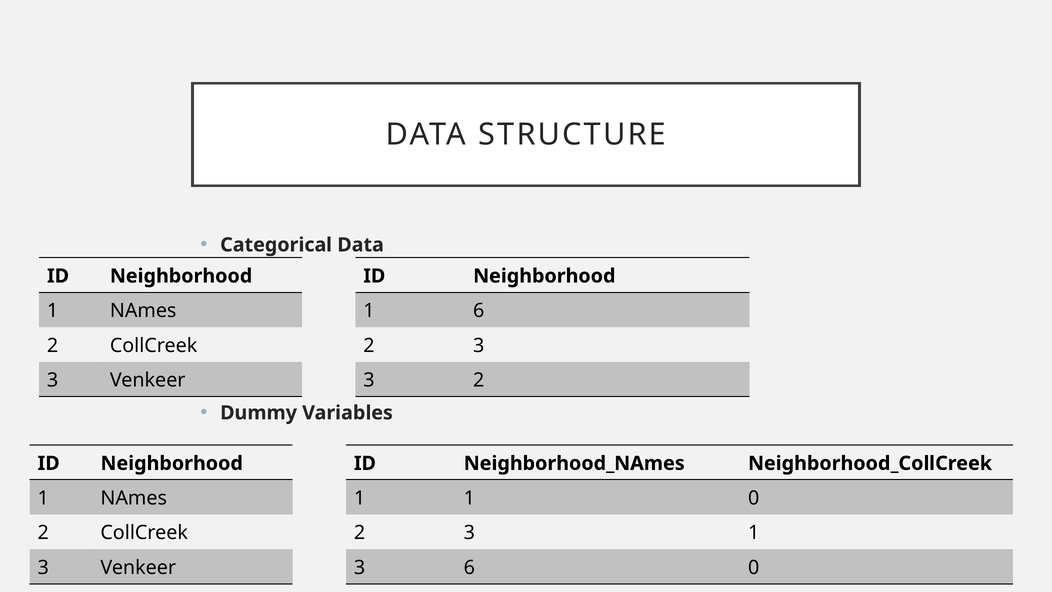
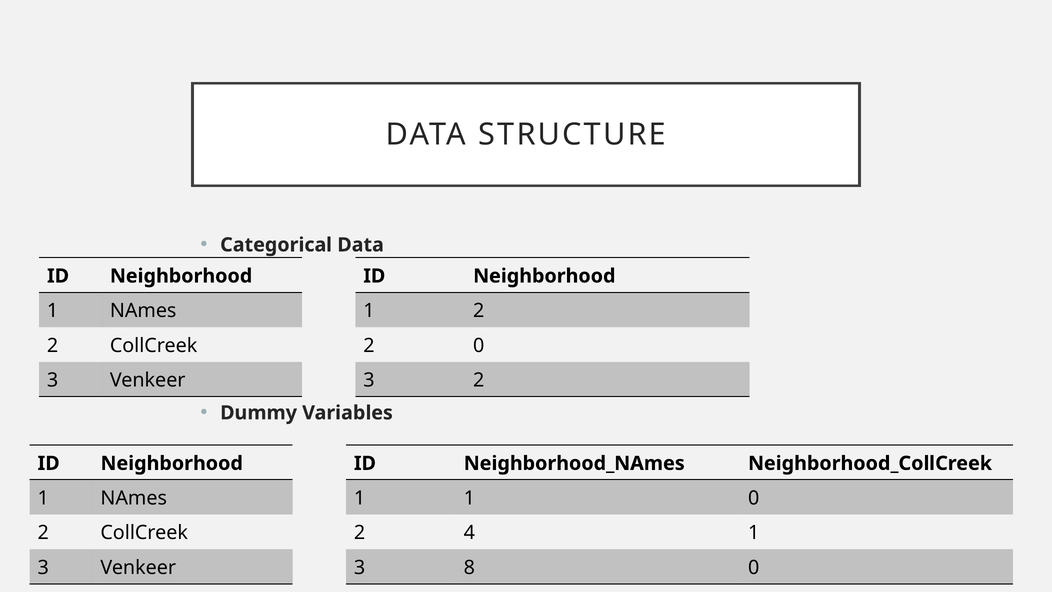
1 6: 6 -> 2 (479, 311)
3: 3 -> 0 (479, 345)
3: 3 -> 4 (469, 533)
3 6: 6 -> 8 (469, 567)
